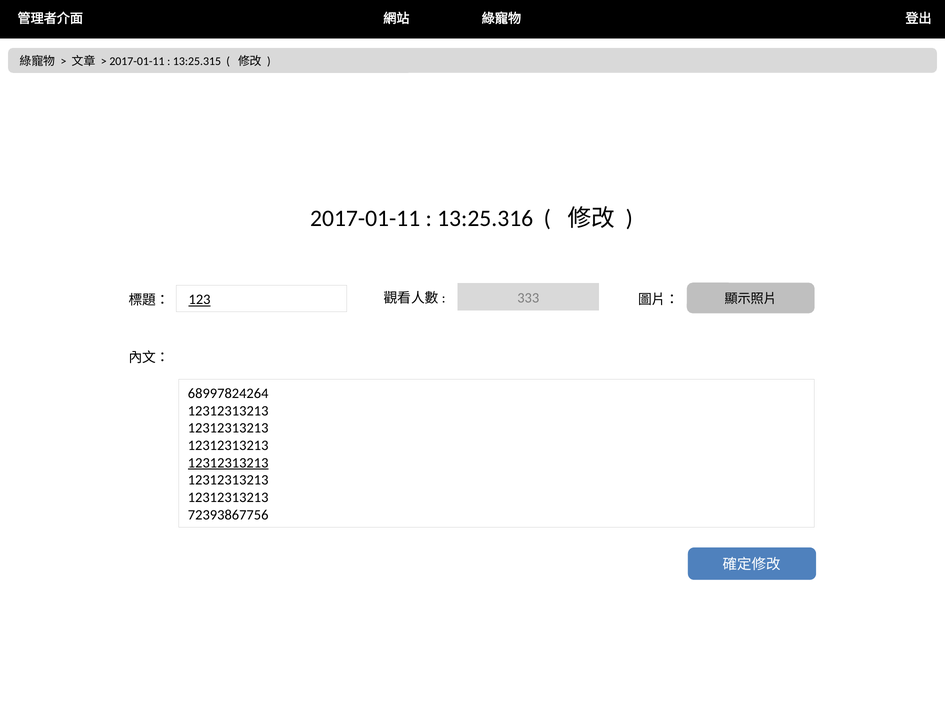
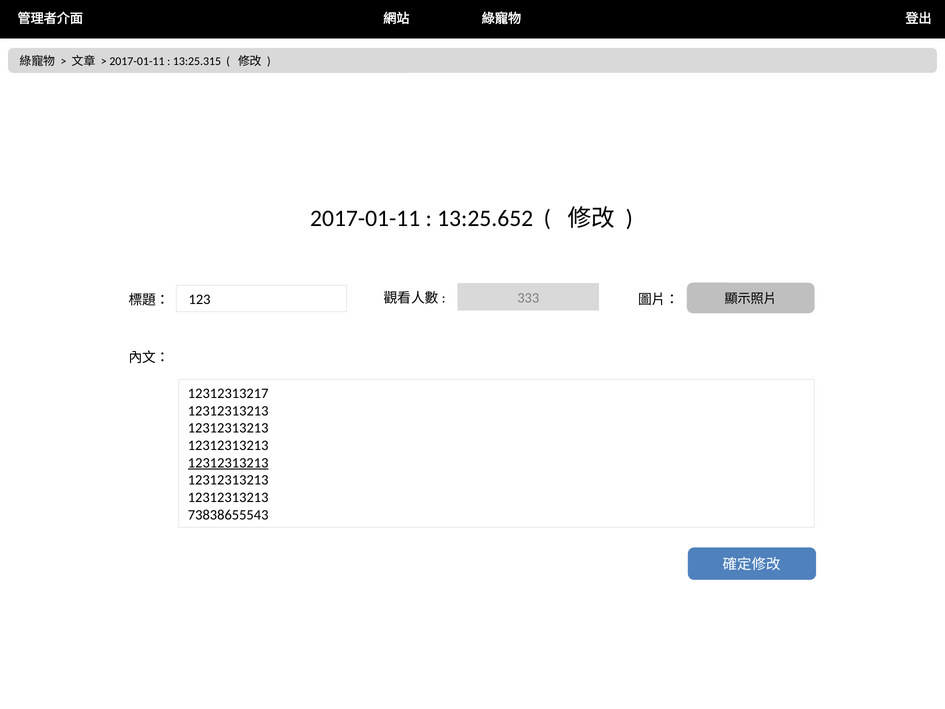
13:25.316: 13:25.316 -> 13:25.652 (485, 219)
123 underline: present -> none (200, 300)
68997824264: 68997824264 -> 12312313217 (228, 393)
72393867756: 72393867756 -> 73838655543 (228, 515)
